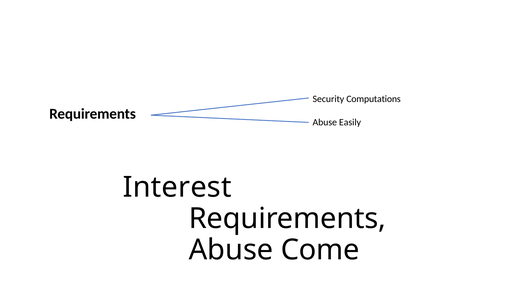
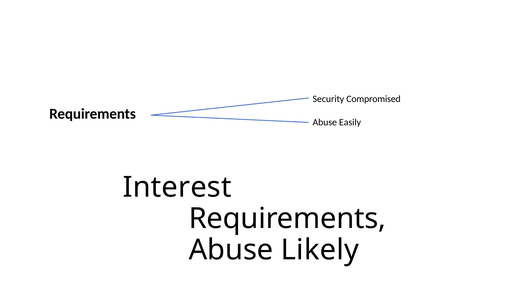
Computations: Computations -> Compromised (374, 99)
Come: Come -> Likely (320, 250)
